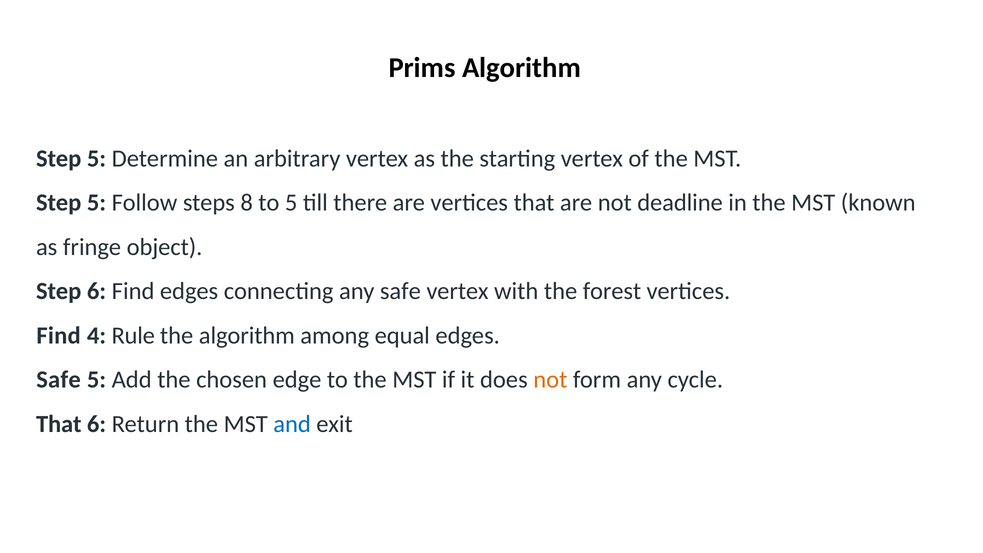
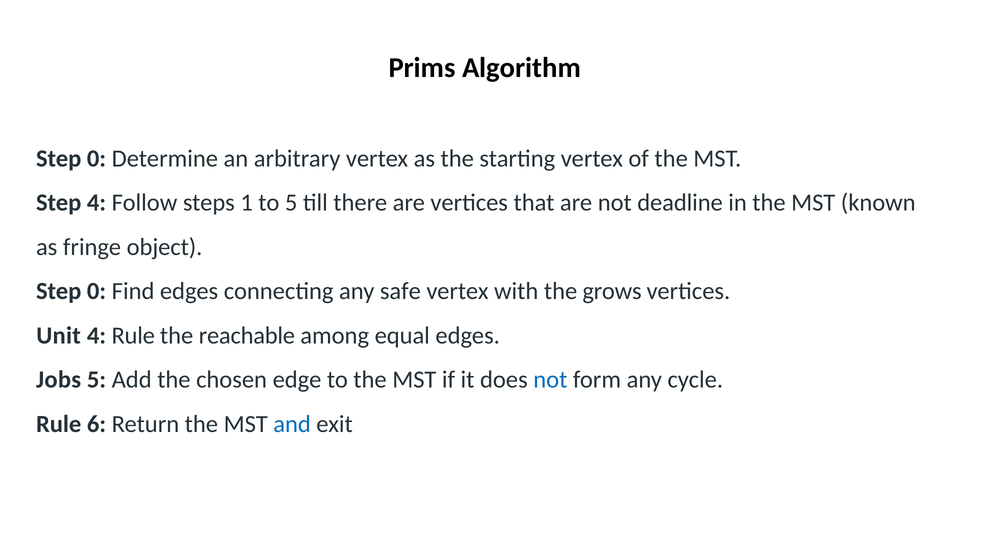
5: 5 -> 0 (96, 159)
5: 5 -> 4 (96, 203)
8: 8 -> 1 (247, 203)
6: 6 -> 0 (96, 291)
forest: forest -> grows (612, 291)
Find: Find -> Unit (59, 336)
the algorithm: algorithm -> reachable (247, 336)
Safe: Safe -> Jobs (59, 380)
not colour: orange -> blue (550, 380)
That: That -> Rule (59, 424)
